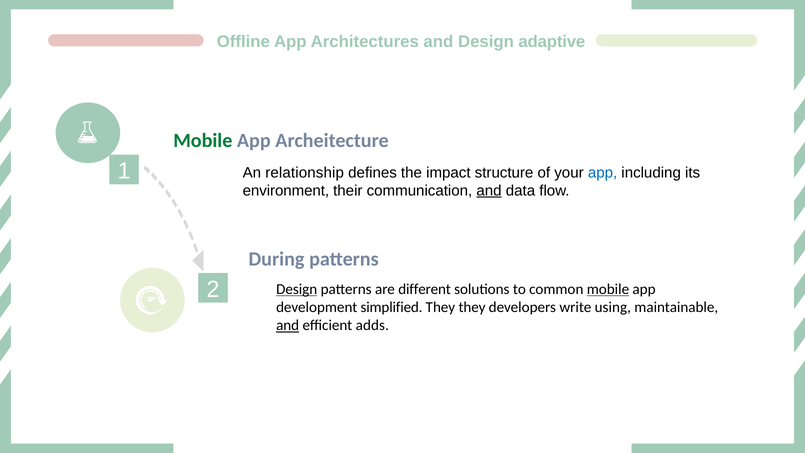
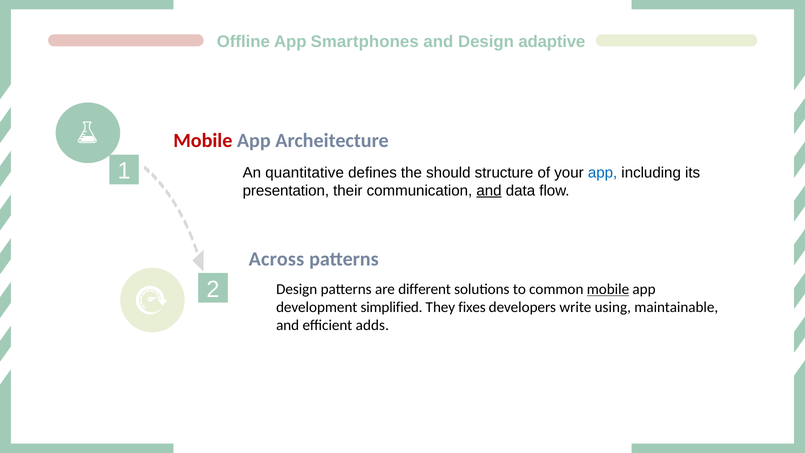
Architectures: Architectures -> Smartphones (365, 42)
Mobile colour: green -> red (203, 141)
relationship: relationship -> quantitative (305, 173)
impact: impact -> should (448, 173)
environment: environment -> presentation (286, 191)
During: During -> Across (276, 259)
Design underline: present -> none (297, 289)
They they: they -> fixes (472, 307)
and underline: present -> none (288, 325)
